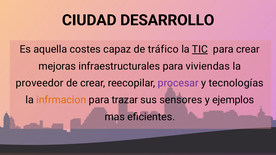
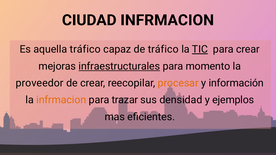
CIUDAD DESARROLLO: DESARROLLO -> INFRMACION (167, 20)
aquella costes: costes -> tráfico (85, 49)
infraestructurales underline: none -> present (119, 66)
viviendas: viviendas -> momento (208, 66)
procesar colour: purple -> orange (178, 83)
tecnologías: tecnologías -> información (236, 83)
sensores: sensores -> densidad (181, 100)
